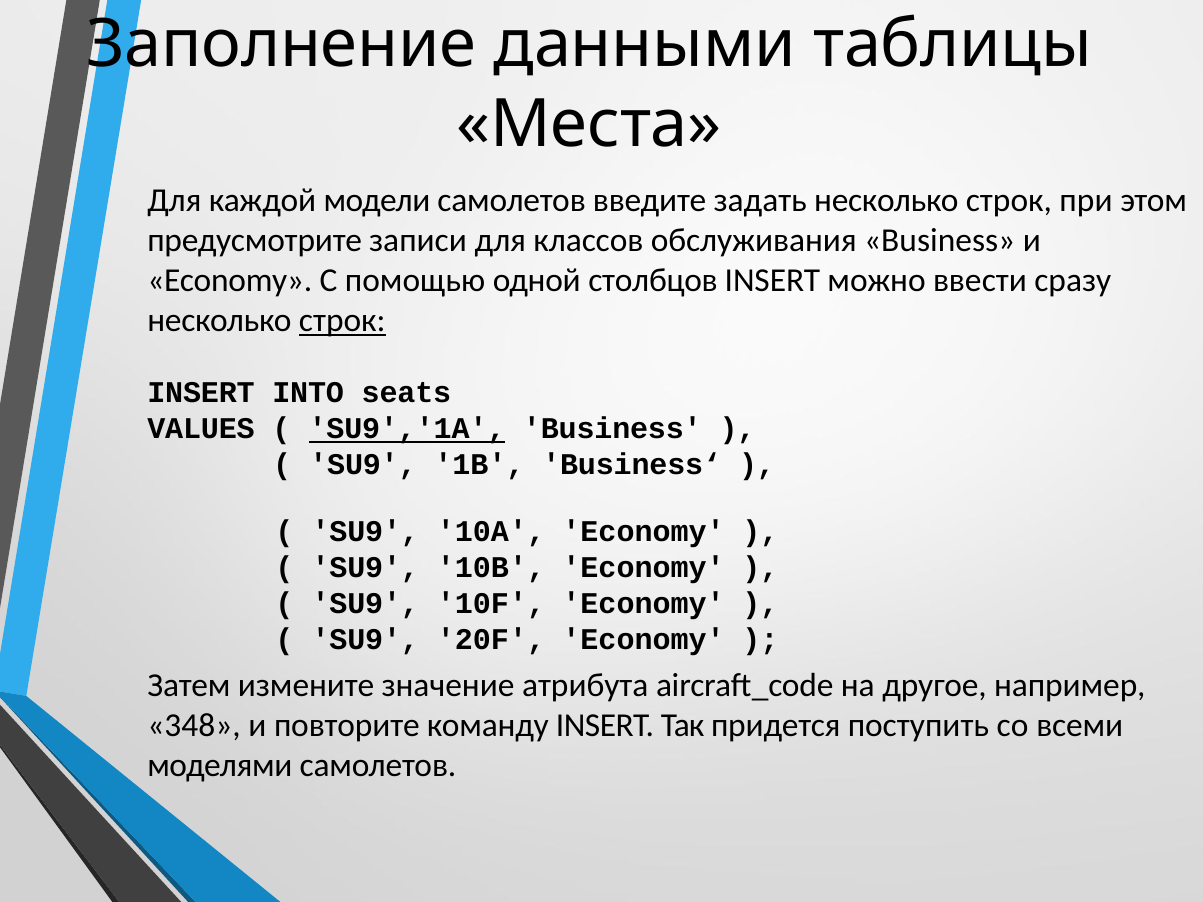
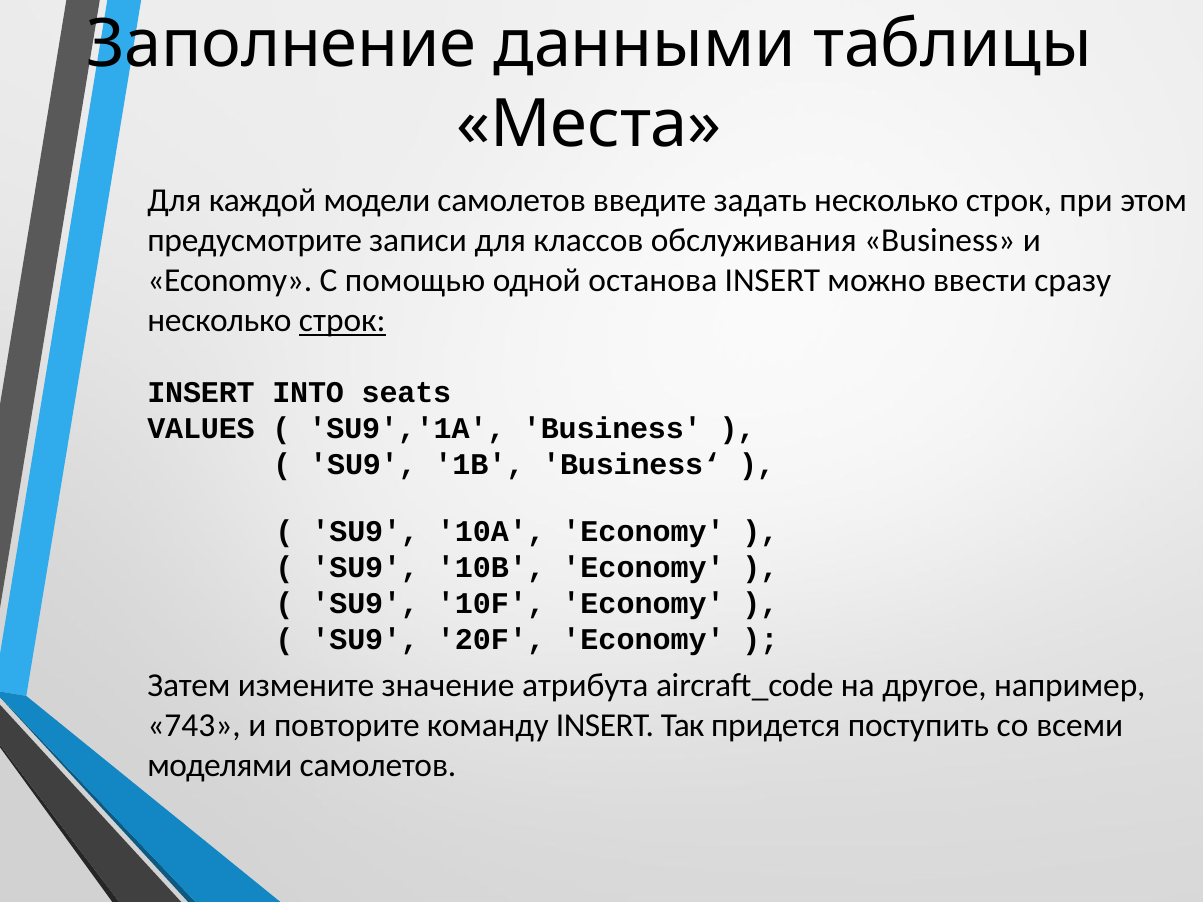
столбцов: столбцов -> останова (653, 281)
SU9','1A underline: present -> none (407, 429)
348: 348 -> 743 (194, 726)
